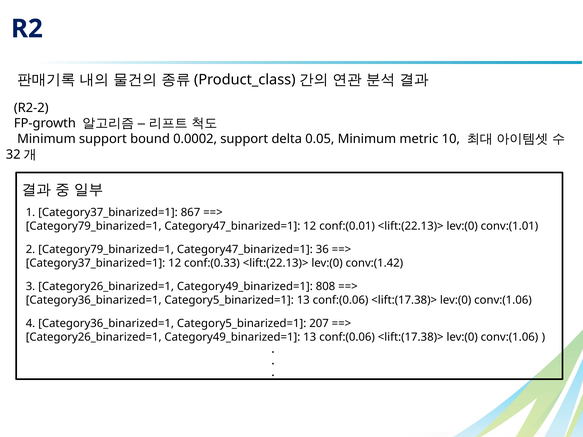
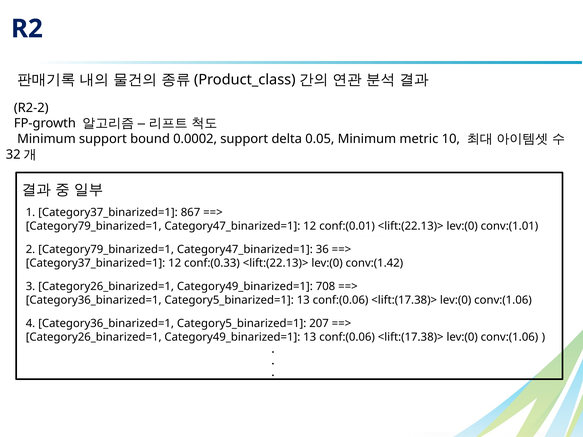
808: 808 -> 708 (325, 287)
